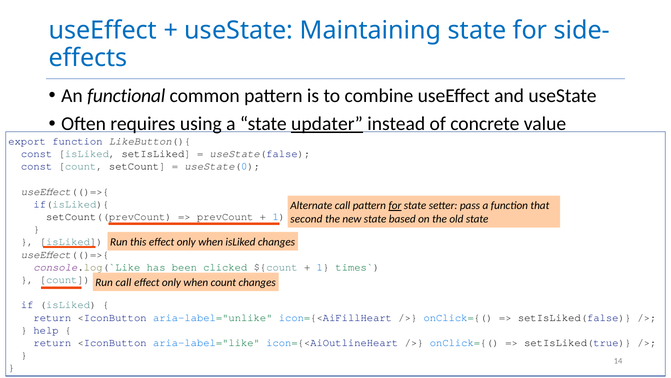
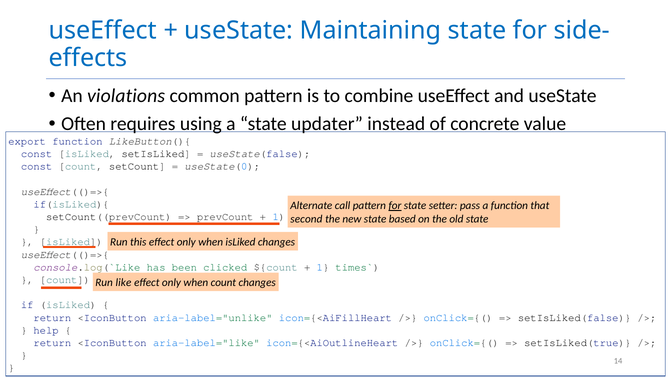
functional: functional -> violations (126, 95)
updater underline: present -> none (327, 124)
Run call: call -> like (123, 282)
